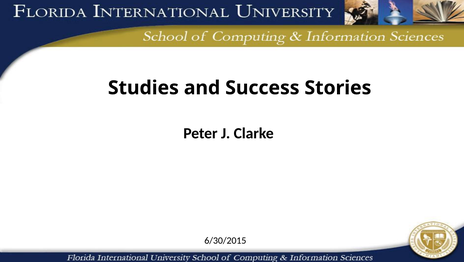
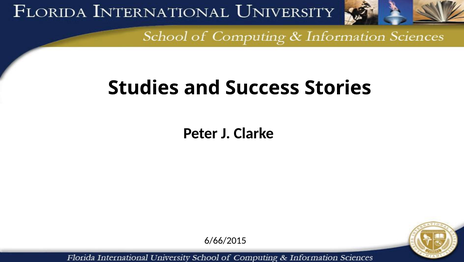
6/30/2015: 6/30/2015 -> 6/66/2015 (225, 240)
